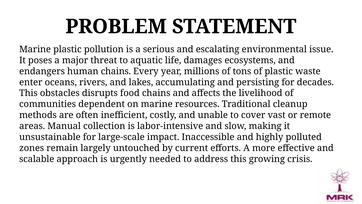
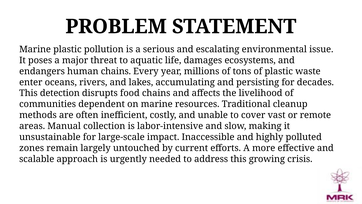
obstacles: obstacles -> detection (60, 93)
